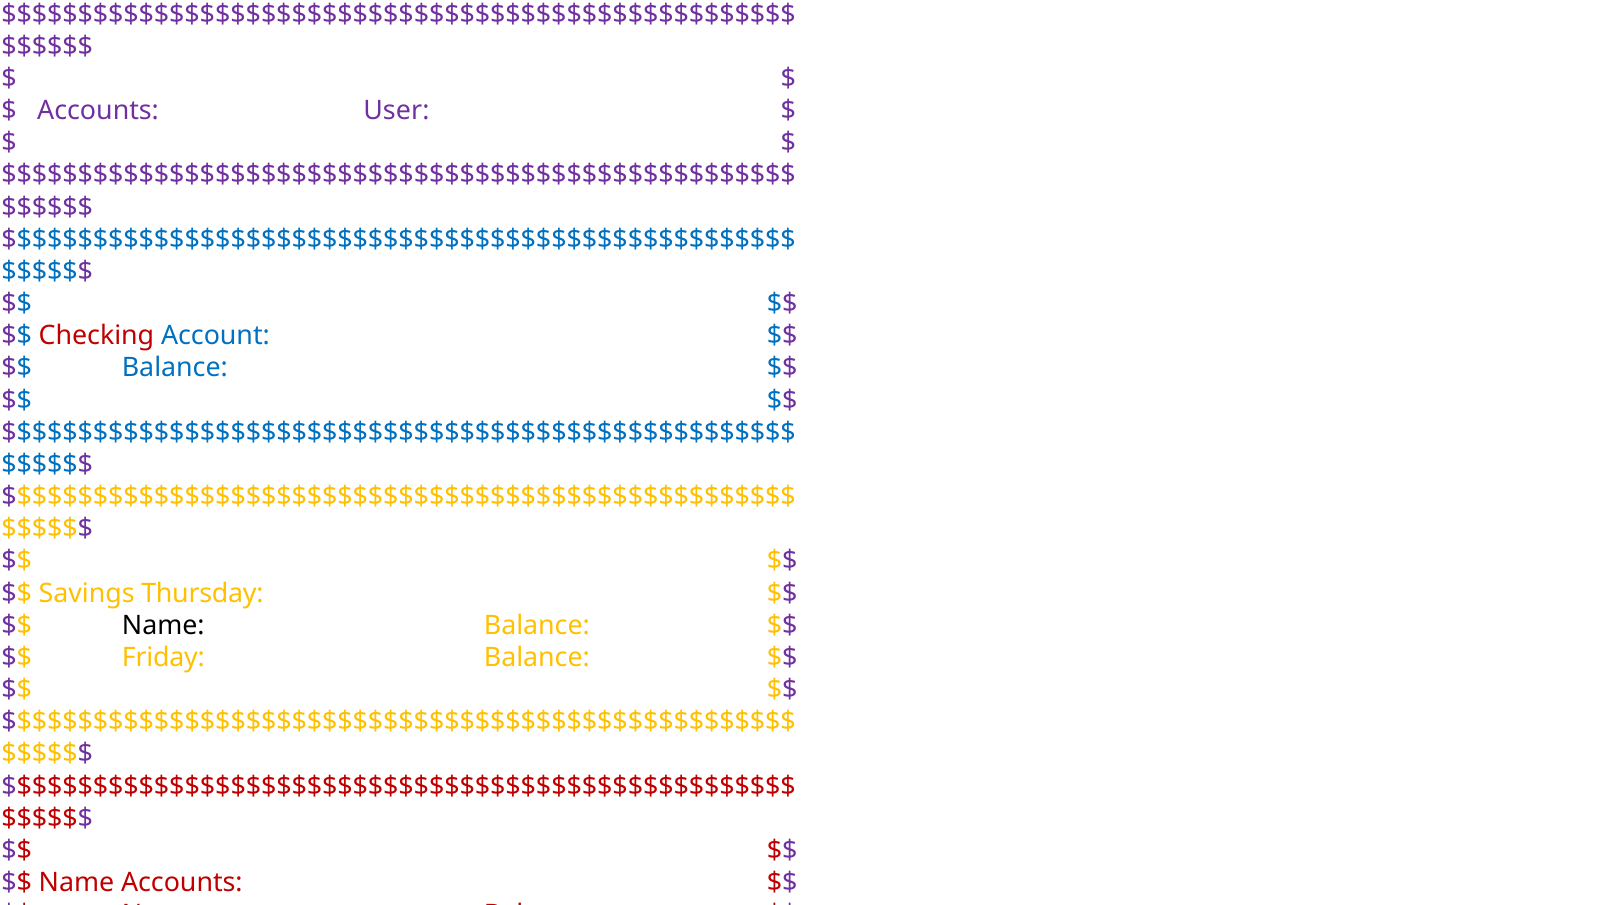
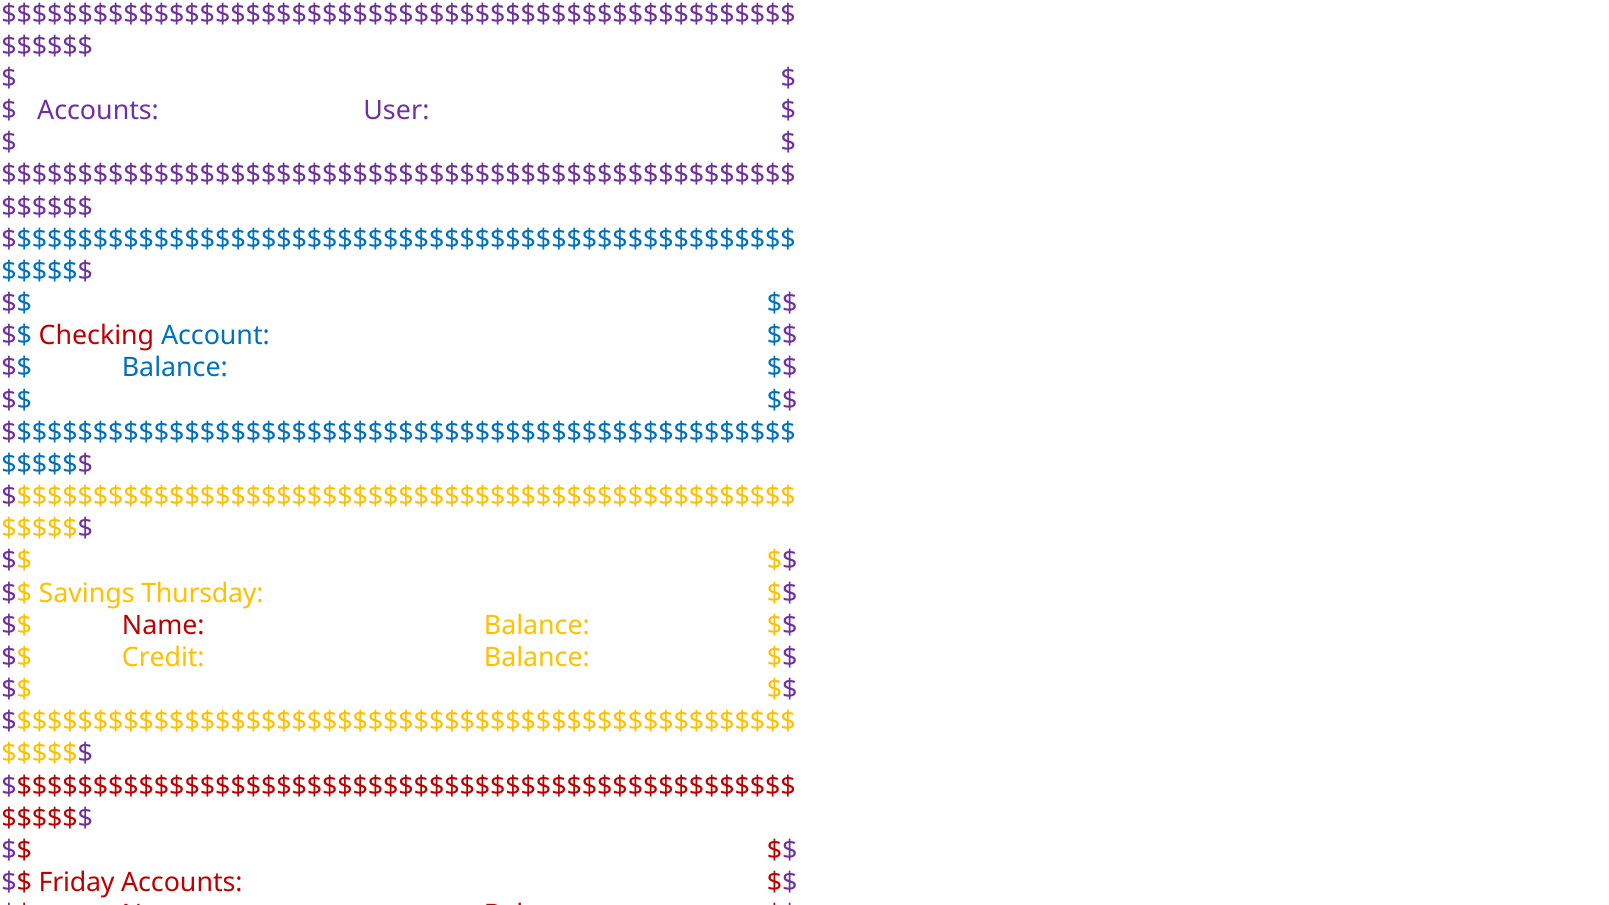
Name colour: black -> red (163, 625)
Friday: Friday -> Credit (163, 658)
Name: Name -> Friday (77, 883)
